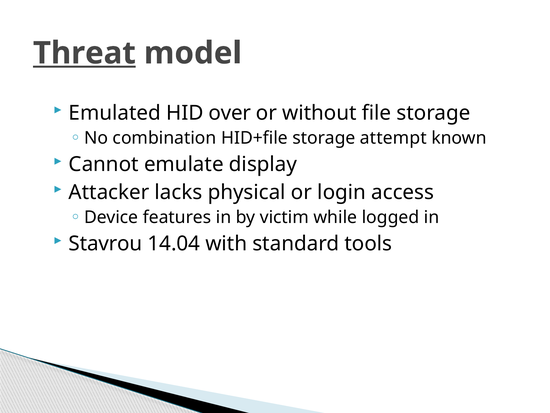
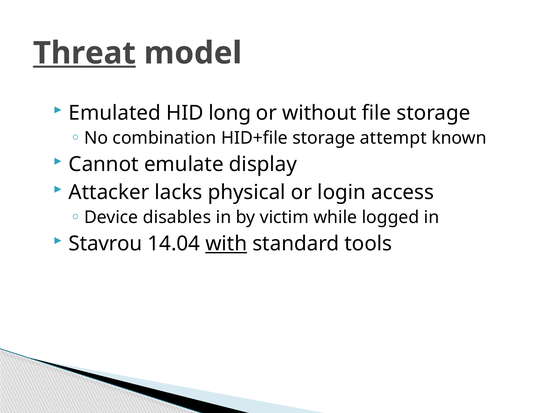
over: over -> long (230, 113)
features: features -> disables (177, 217)
with underline: none -> present (226, 243)
